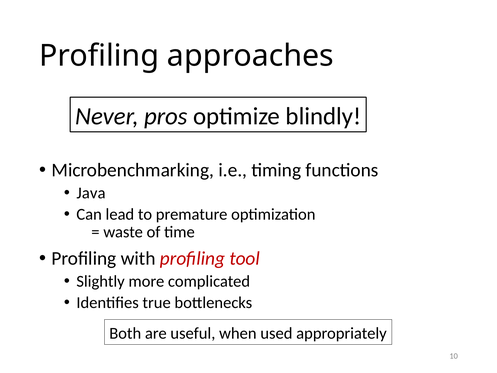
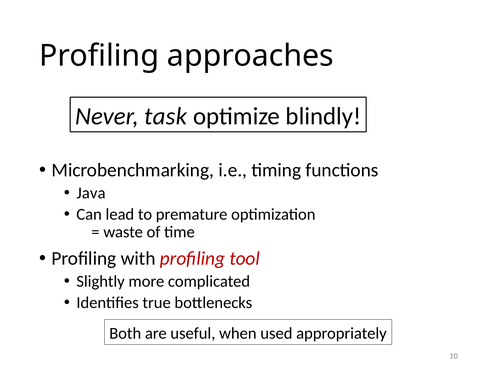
pros: pros -> task (166, 116)
